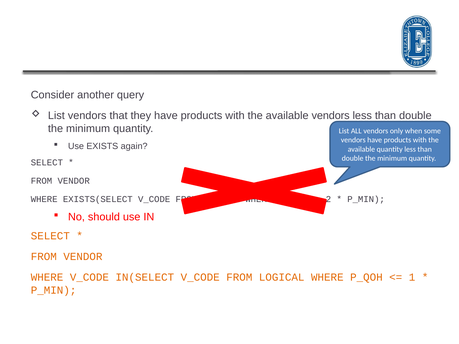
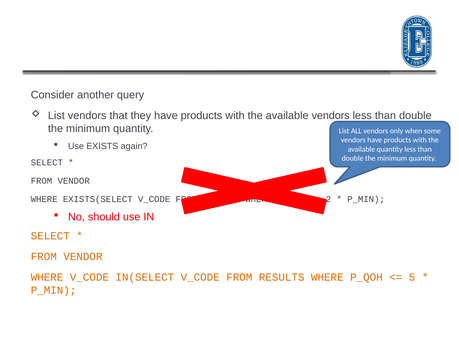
LOGICAL: LOGICAL -> RESULTS (282, 277)
1: 1 -> 5 (412, 277)
